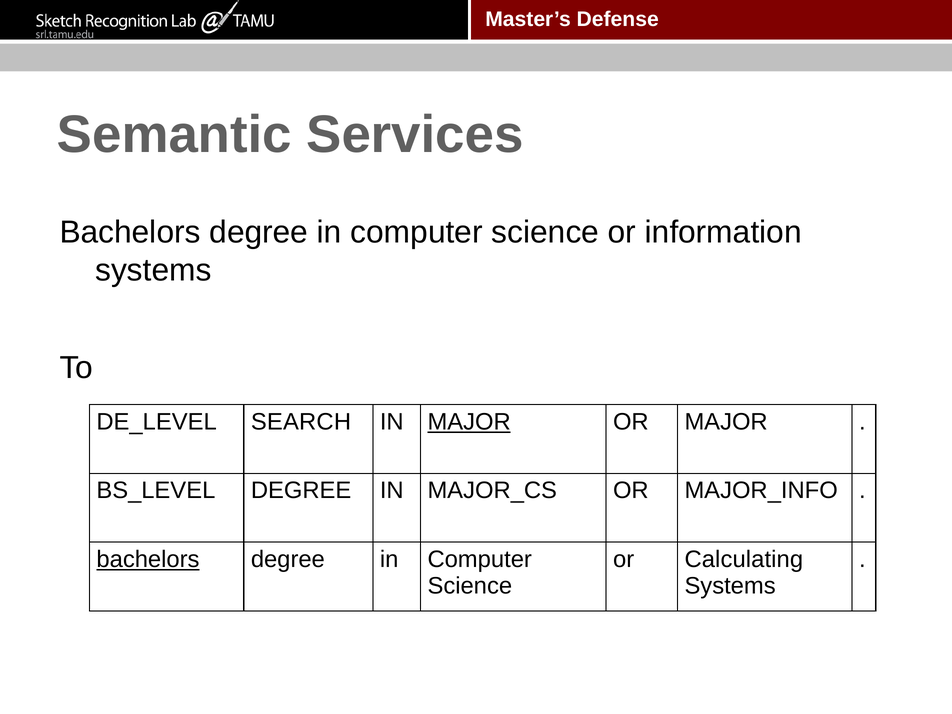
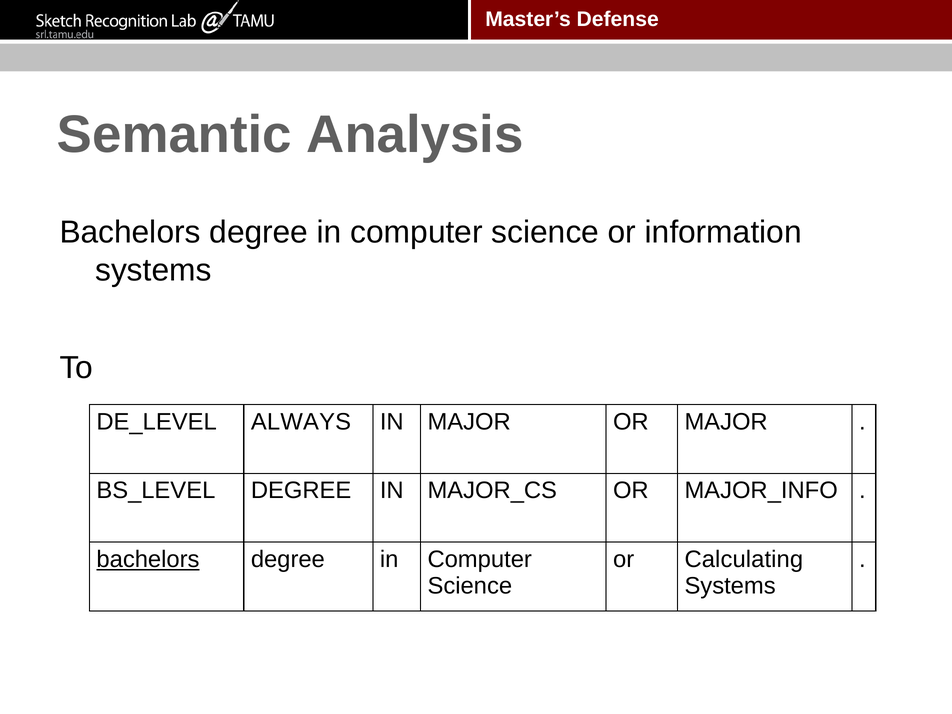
Services: Services -> Analysis (415, 135)
SEARCH: SEARCH -> ALWAYS (301, 422)
MAJOR underline: present -> none (469, 422)
